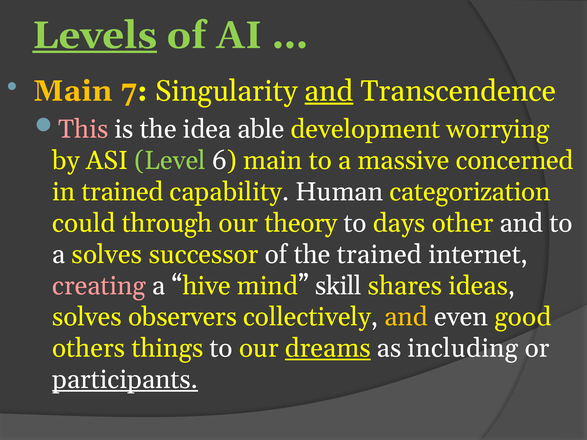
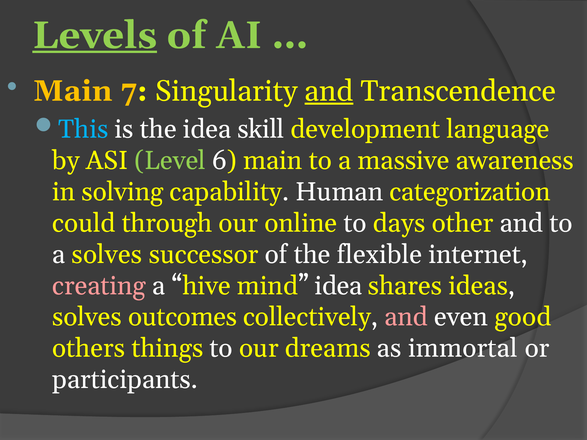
This colour: pink -> light blue (83, 129)
able: able -> skill (261, 129)
worrying: worrying -> language (498, 129)
concerned: concerned -> awareness (515, 161)
in trained: trained -> solving (122, 192)
theory: theory -> online (301, 223)
the trained: trained -> flexible (379, 255)
mind skill: skill -> idea (338, 286)
observers: observers -> outcomes (183, 317)
and colour: yellow -> pink (406, 317)
dreams underline: present -> none (328, 349)
including: including -> immortal (463, 349)
participants underline: present -> none (125, 380)
